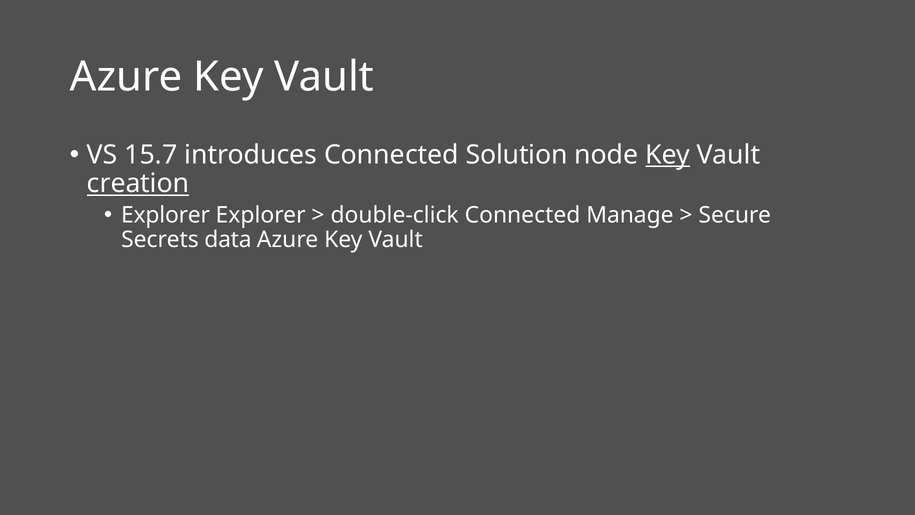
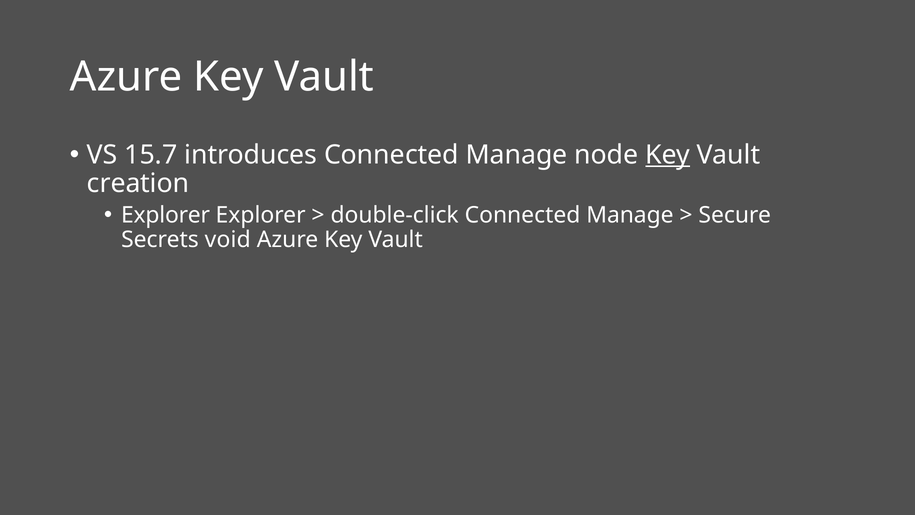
introduces Connected Solution: Solution -> Manage (517, 155)
creation underline: present -> none (138, 184)
data: data -> void (228, 240)
